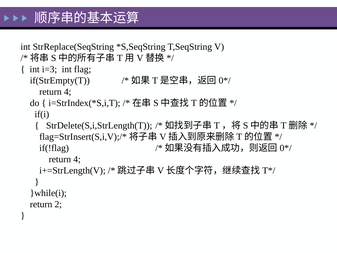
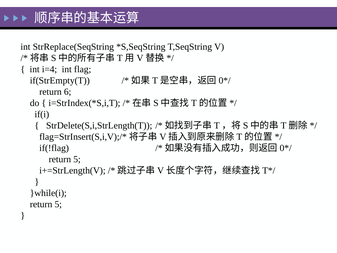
i=3: i=3 -> i=4 (49, 69)
4: 4 -> 6 (68, 92)
4: 4 -> 5 (77, 159)
2: 2 -> 5 (58, 204)
